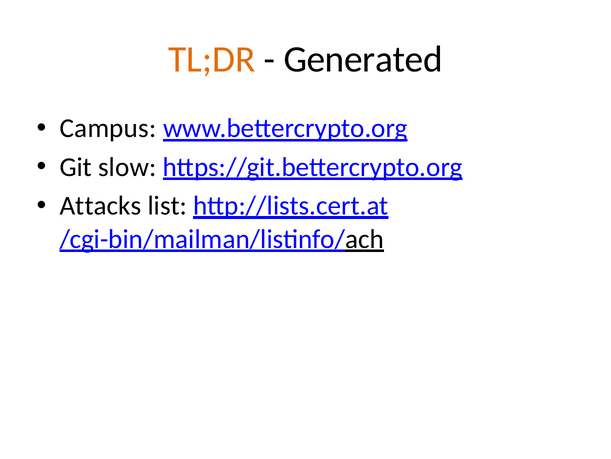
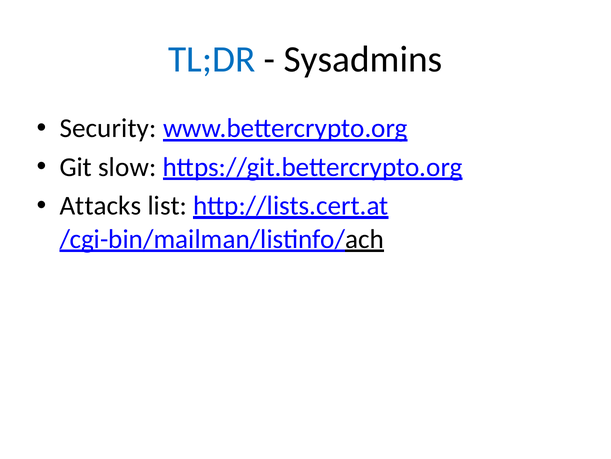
TL;DR colour: orange -> blue (212, 59)
Generated: Generated -> Sysadmins (363, 59)
Campus: Campus -> Security (108, 128)
